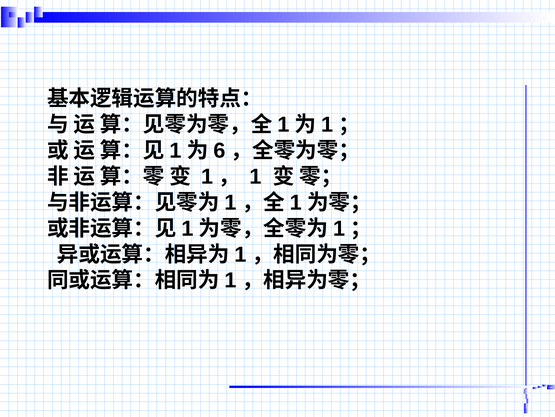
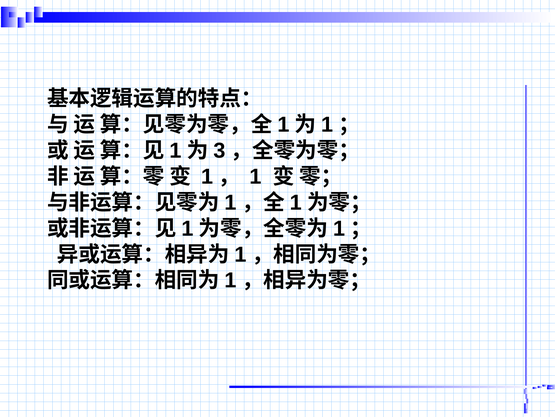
6: 6 -> 3 (219, 150)
